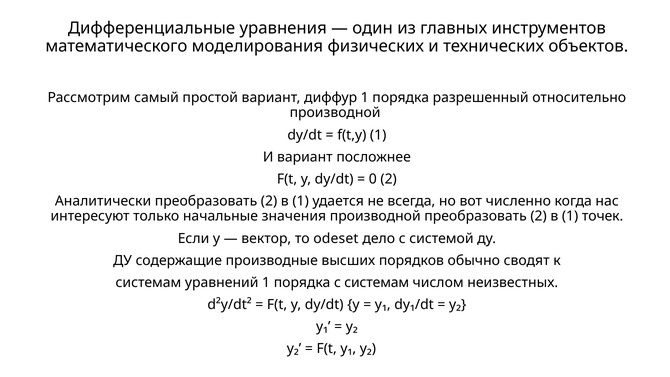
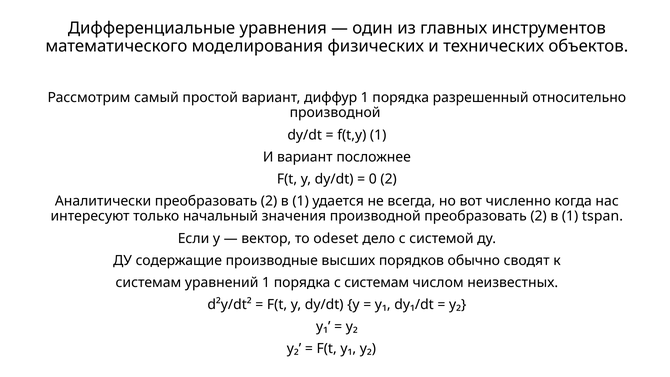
начальные: начальные -> начальный (221, 216)
точек: точек -> tspan (603, 216)
